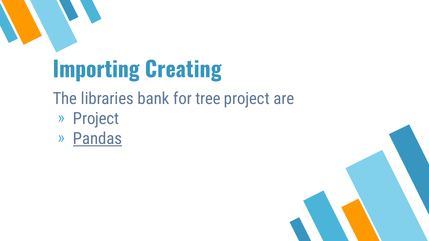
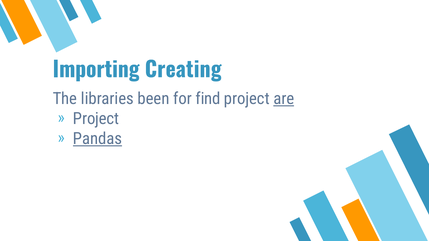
bank: bank -> been (154, 99)
tree: tree -> find (208, 99)
are underline: none -> present (284, 99)
